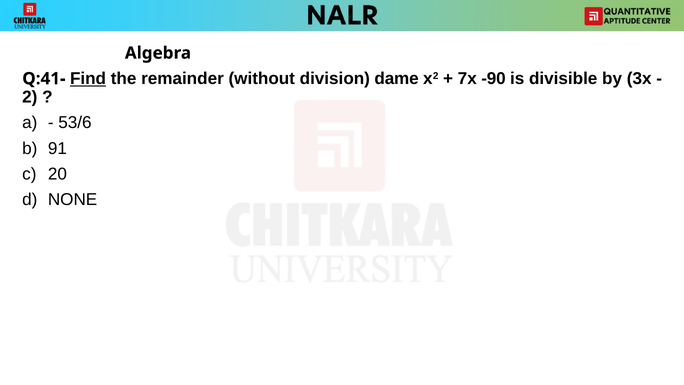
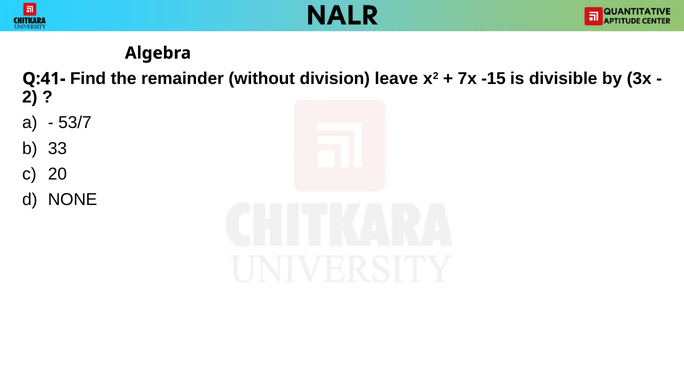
Find underline: present -> none (88, 79)
dame: dame -> leave (396, 79)
-90: -90 -> -15 (493, 79)
53/6: 53/6 -> 53/7 (75, 123)
91: 91 -> 33 (57, 148)
